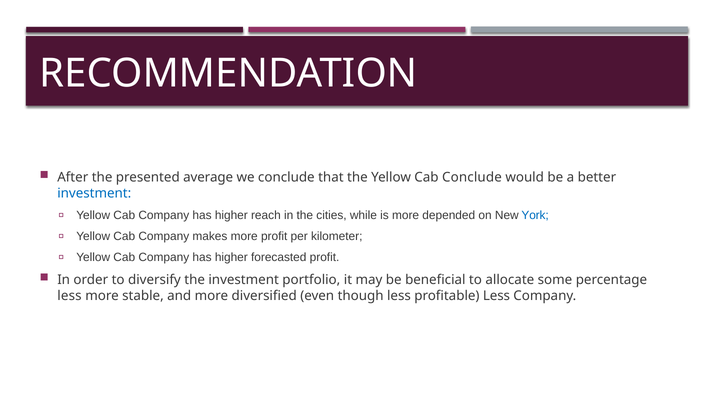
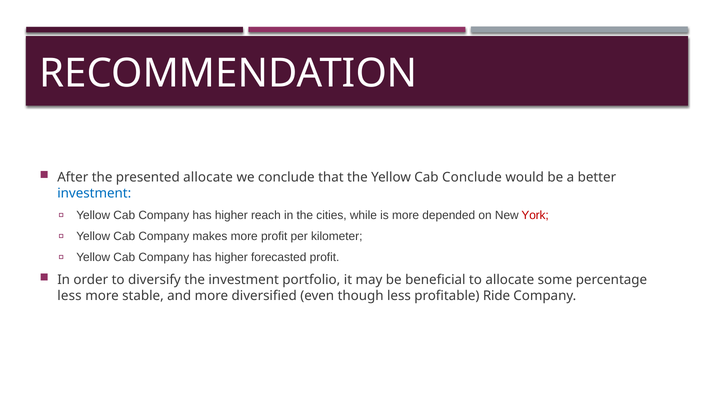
presented average: average -> allocate (208, 177)
York colour: blue -> red (535, 215)
profitable Less: Less -> Ride (496, 296)
